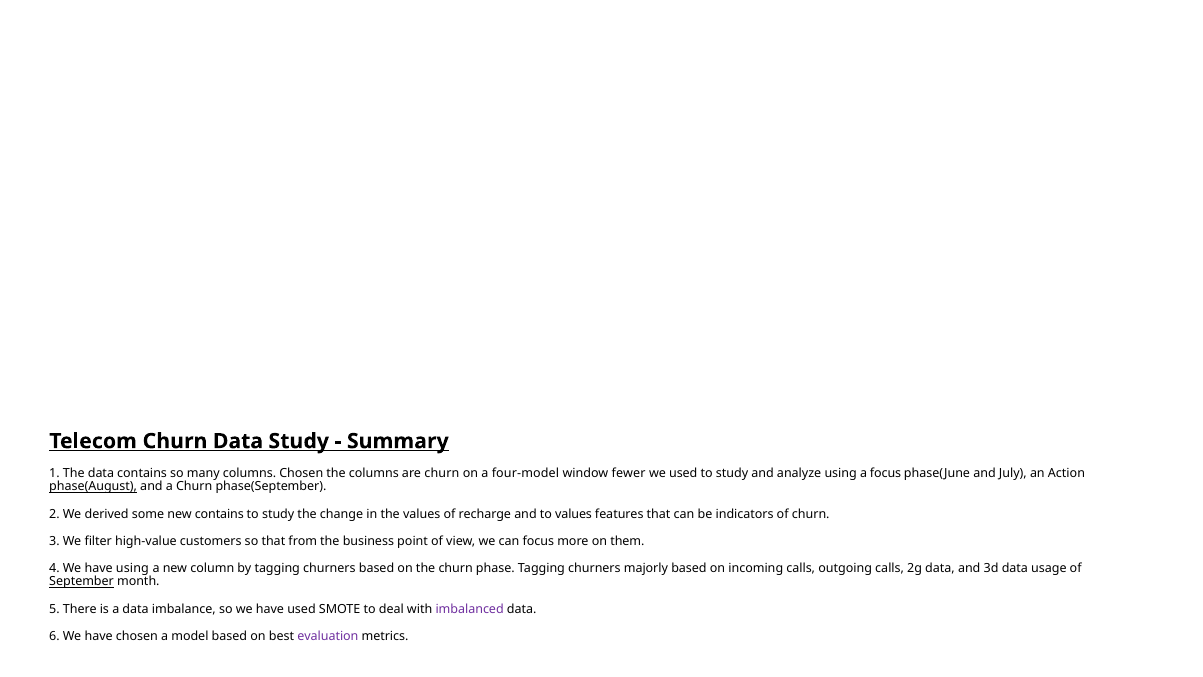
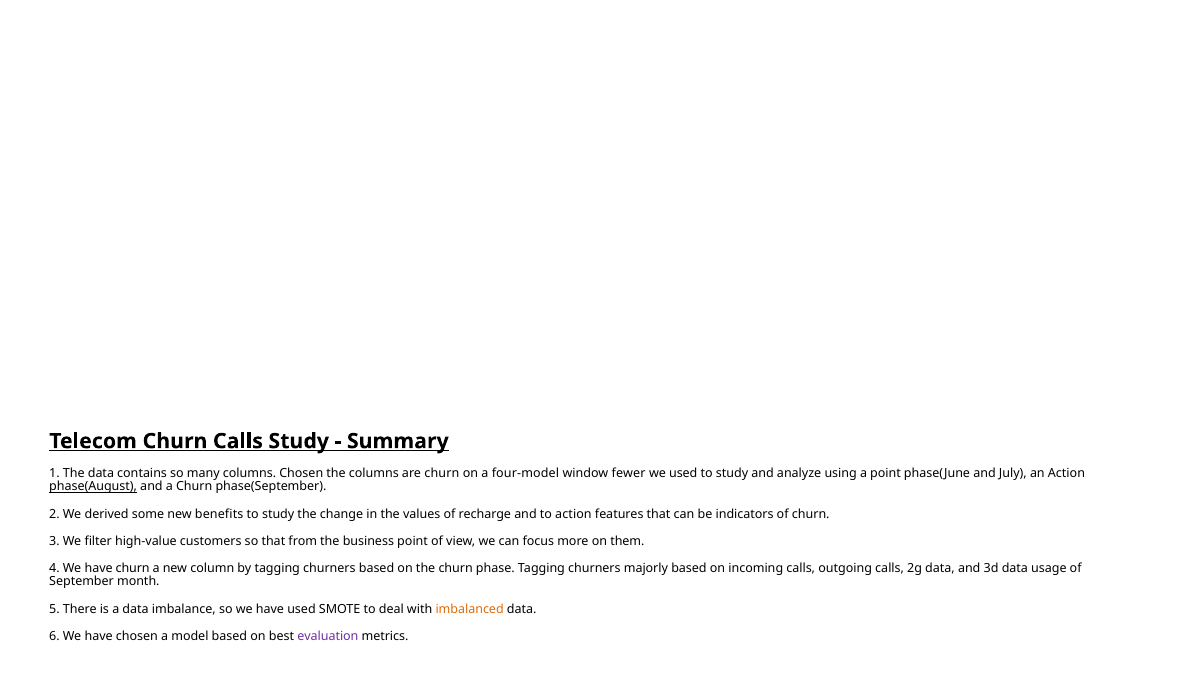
Churn Data: Data -> Calls (238, 441)
a focus: focus -> point (886, 473)
new contains: contains -> benefits (219, 514)
to values: values -> action (573, 514)
have using: using -> churn (133, 568)
September underline: present -> none (82, 581)
imbalanced colour: purple -> orange (470, 609)
